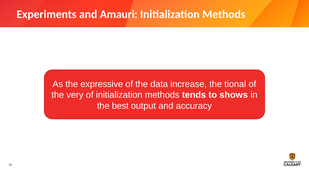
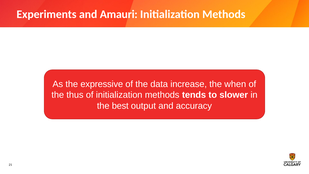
tional: tional -> when (235, 84)
very: very -> thus (75, 95)
shows: shows -> slower (234, 95)
